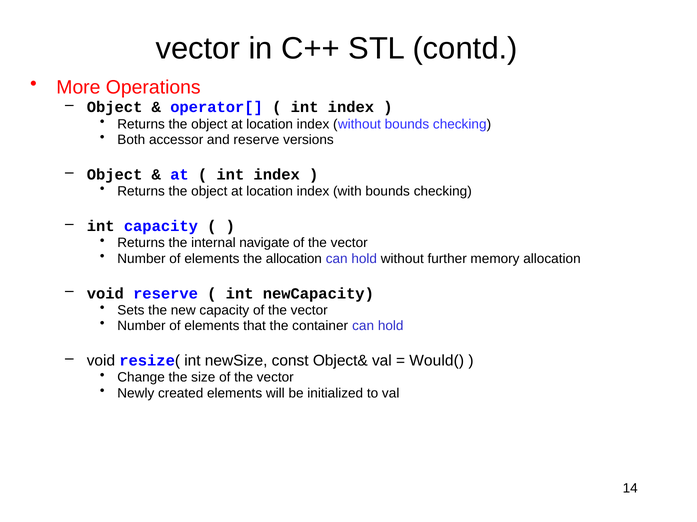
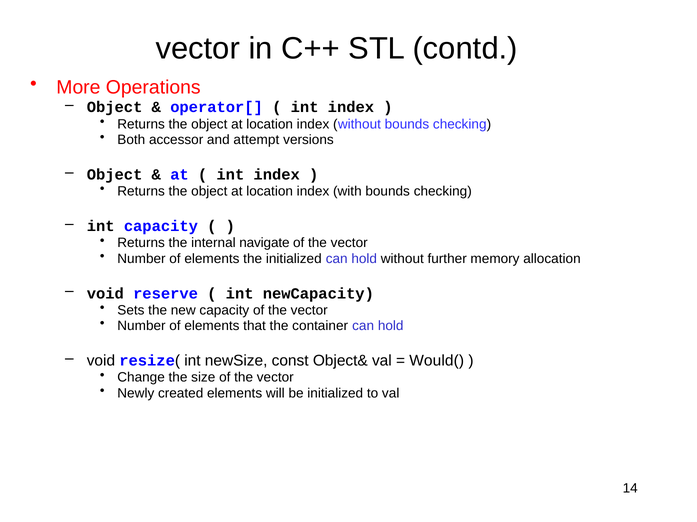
and reserve: reserve -> attempt (256, 140)
the allocation: allocation -> initialized (294, 259)
